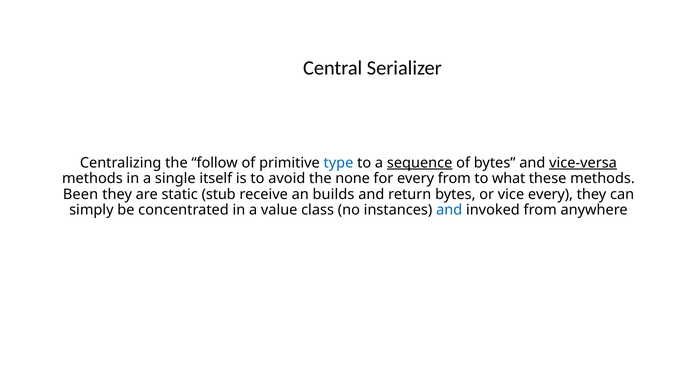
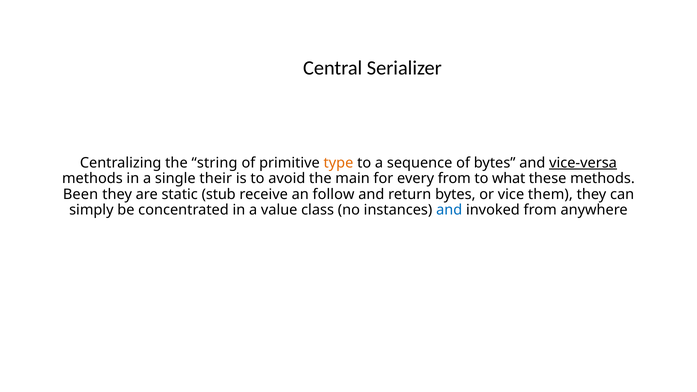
follow: follow -> string (215, 163)
type colour: blue -> orange (338, 163)
sequence underline: present -> none (420, 163)
itself: itself -> their (216, 179)
none: none -> main (353, 179)
builds: builds -> follow (334, 194)
vice every: every -> them (550, 194)
